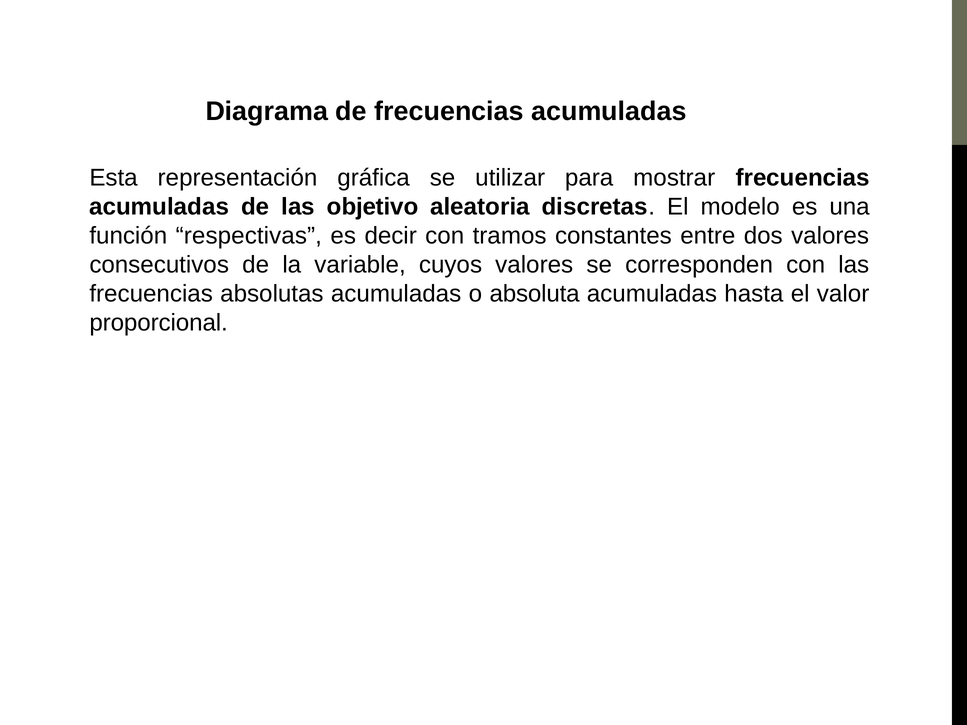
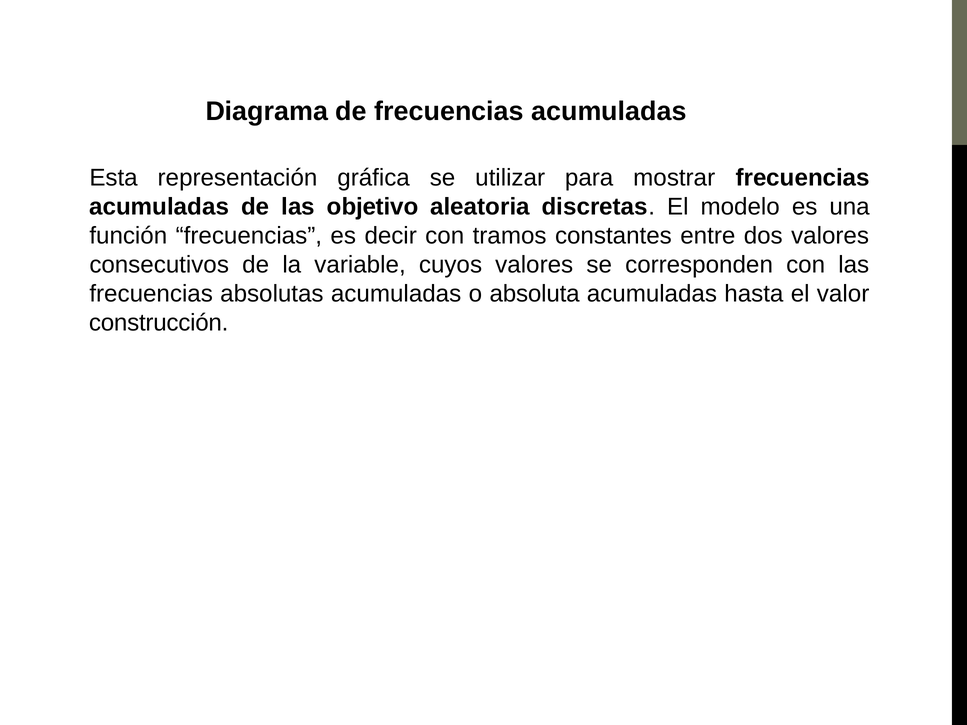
función respectivas: respectivas -> frecuencias (249, 236)
proporcional: proporcional -> construcción (159, 323)
